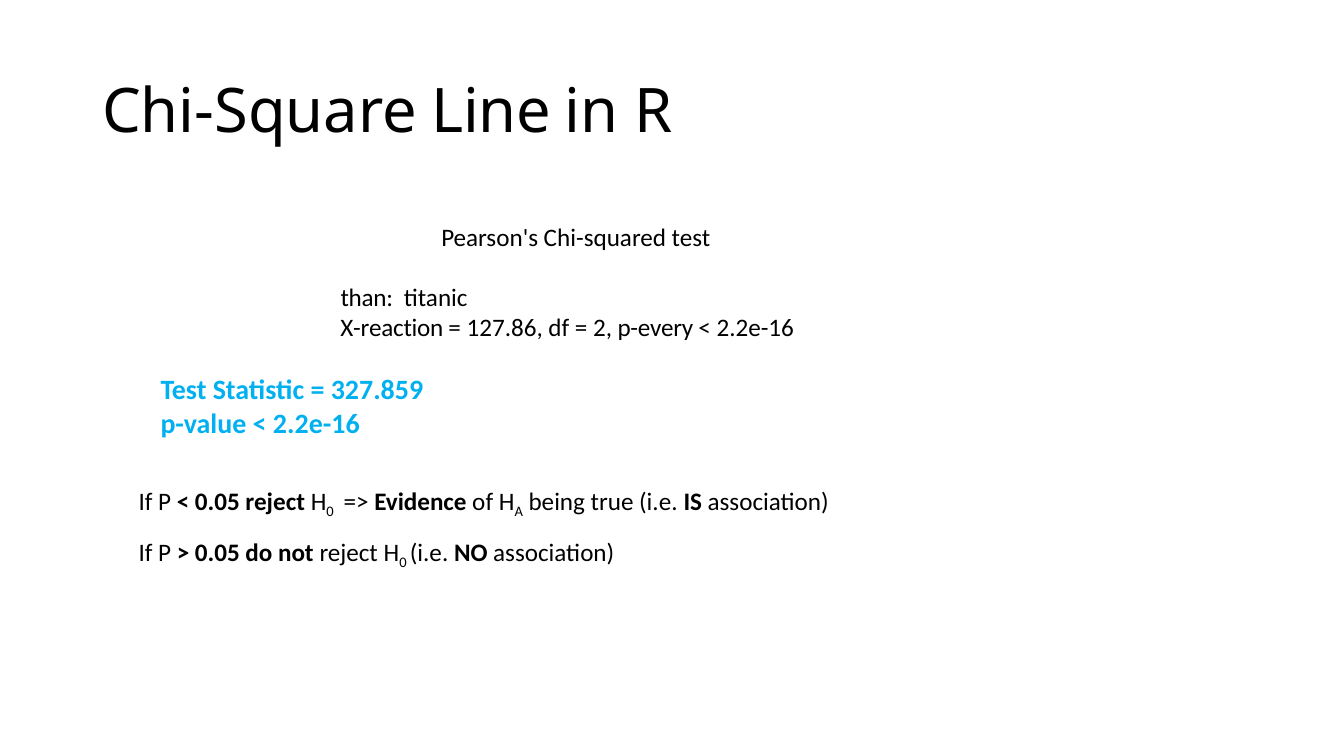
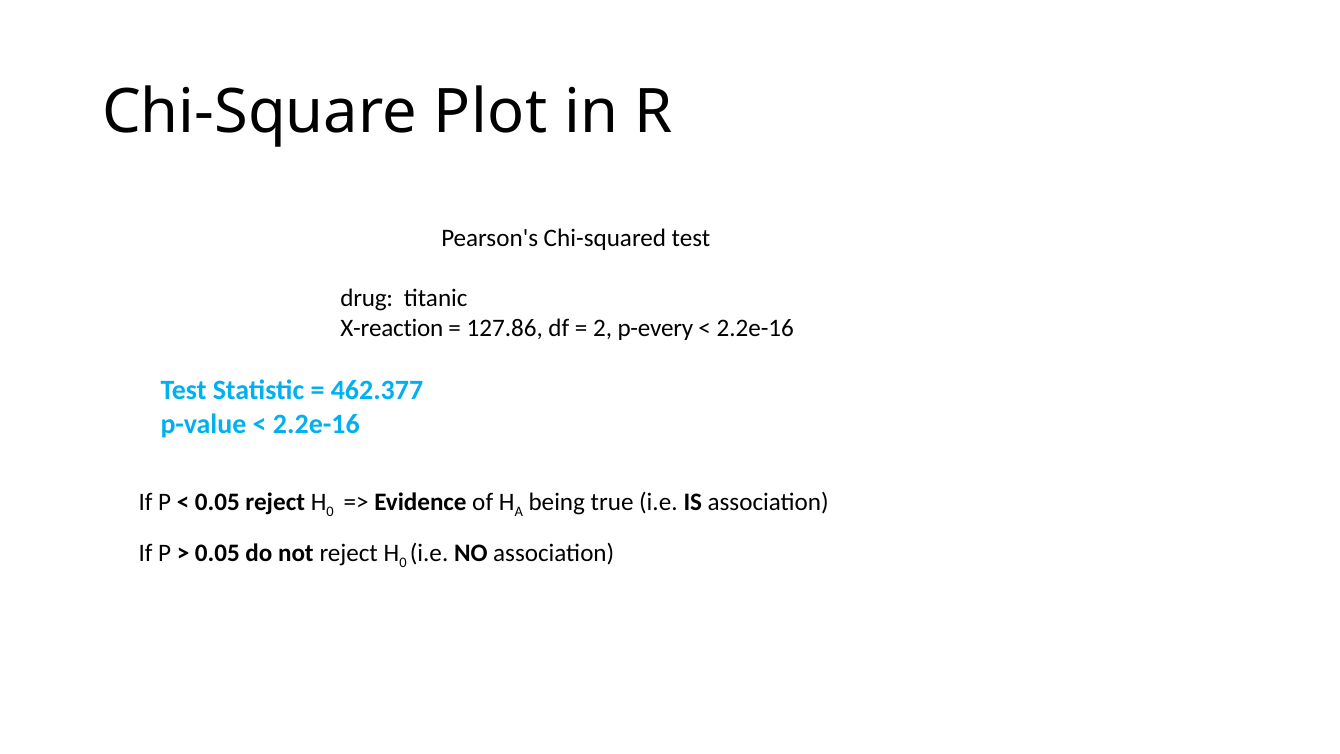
Line: Line -> Plot (491, 113)
than: than -> drug (367, 298)
327.859: 327.859 -> 462.377 (377, 390)
